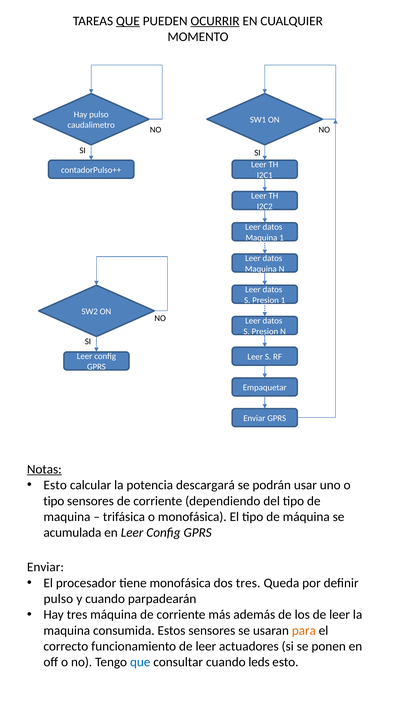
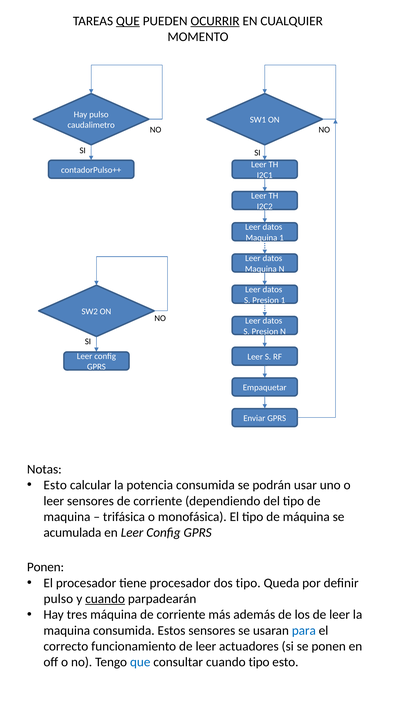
Notas underline: present -> none (44, 469)
potencia descargará: descargará -> consumida (205, 485)
tipo: tipo -> leer (54, 501)
Enviar: Enviar -> Ponen (46, 567)
tiene monofásica: monofásica -> procesador (180, 583)
dos tres: tres -> tipo (248, 583)
cuando underline: none -> present (105, 599)
para colour: orange -> blue (304, 630)
cuando leds: leds -> tipo (259, 662)
